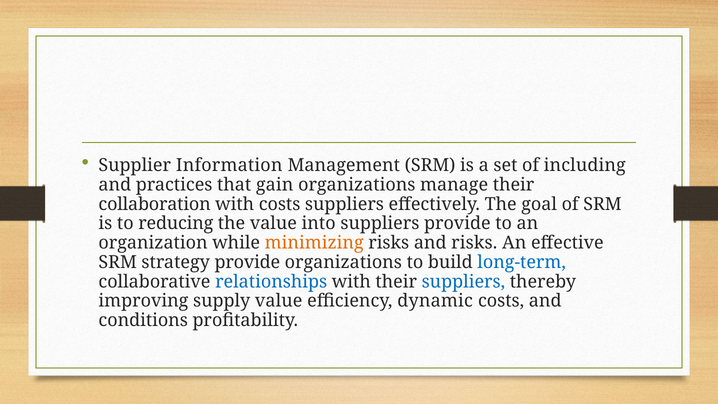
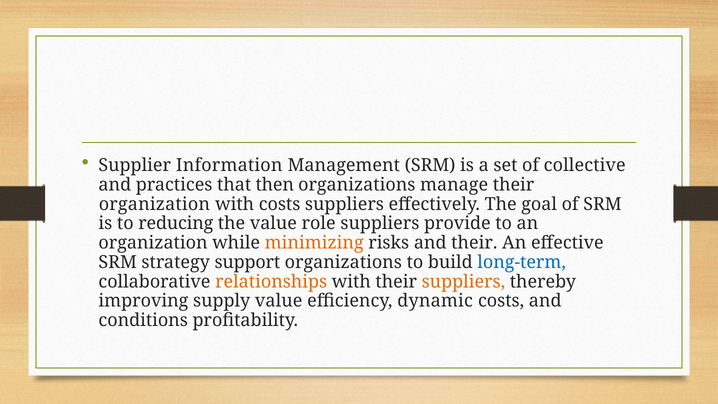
including: including -> collective (585, 165)
gain: gain -> then (275, 185)
collaboration: collaboration -> organization (154, 204)
into: into -> role (319, 223)
and risks: risks -> their (474, 243)
strategy provide: provide -> support (247, 262)
relationships colour: blue -> orange (271, 282)
suppliers colour: blue -> orange (463, 282)
